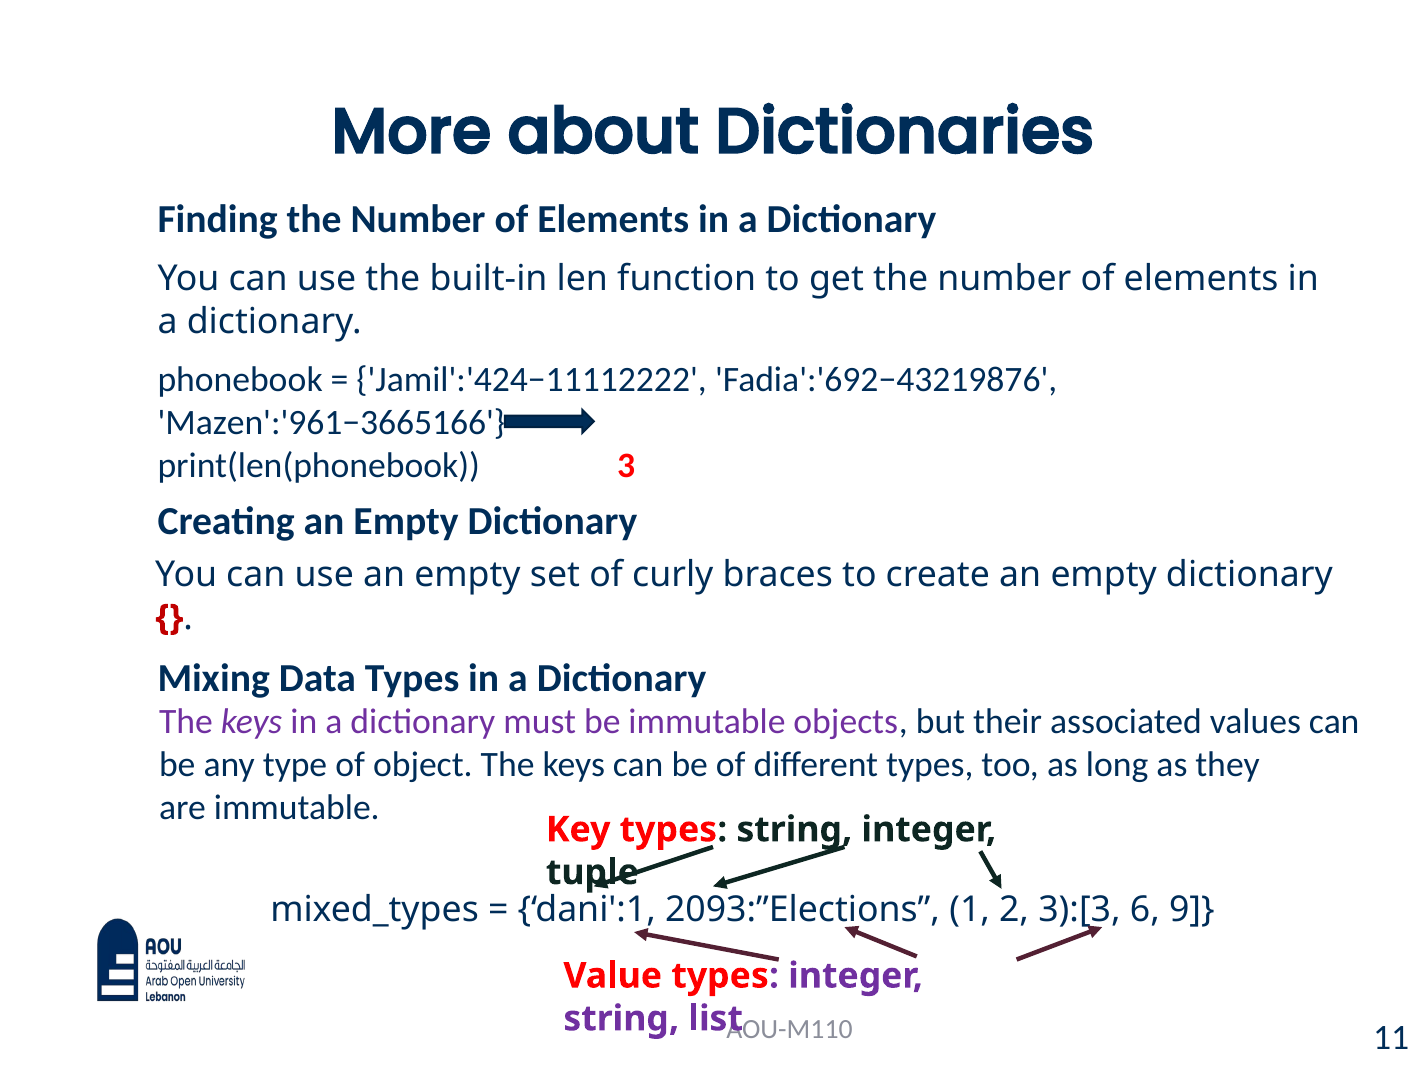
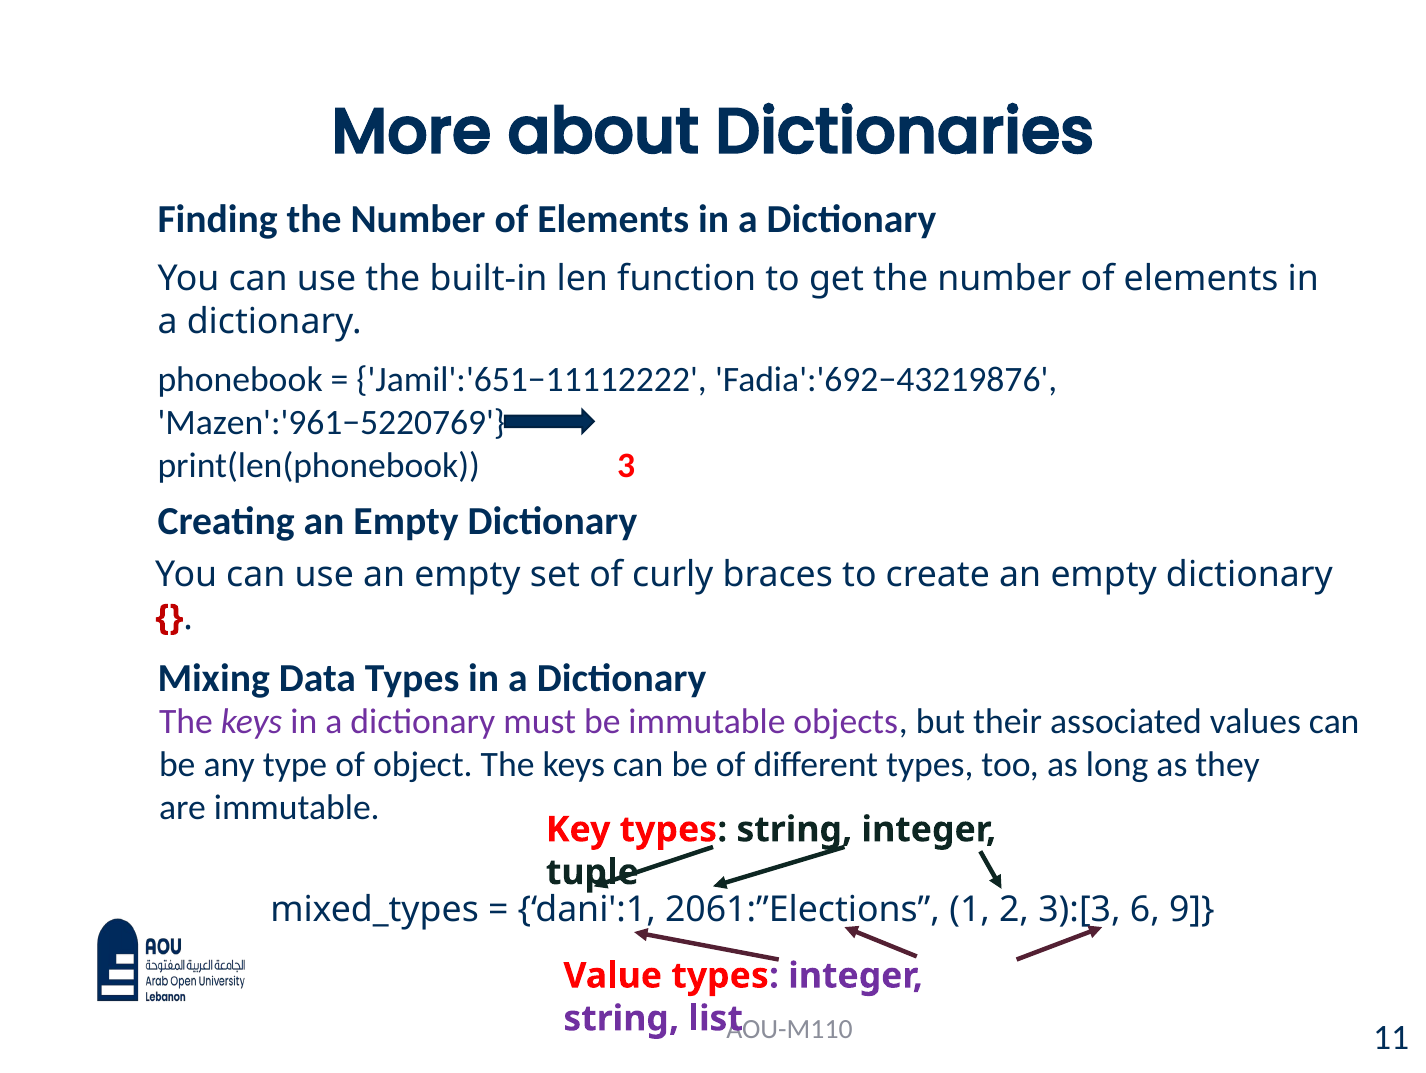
Jamil':'424−11112222: Jamil':'424−11112222 -> Jamil':'651−11112222 (532, 379)
Mazen':'961−3665166: Mazen':'961−3665166 -> Mazen':'961−5220769 (331, 422)
2093:”Elections: 2093:”Elections -> 2061:”Elections (803, 909)
